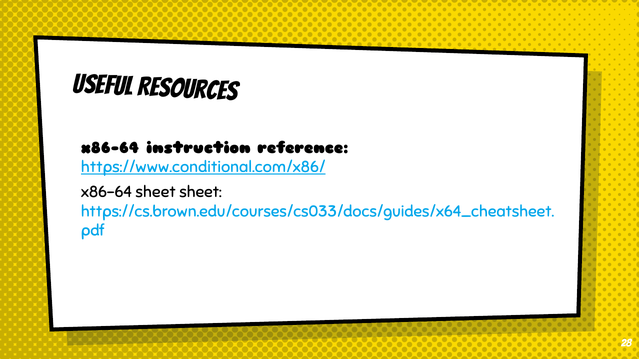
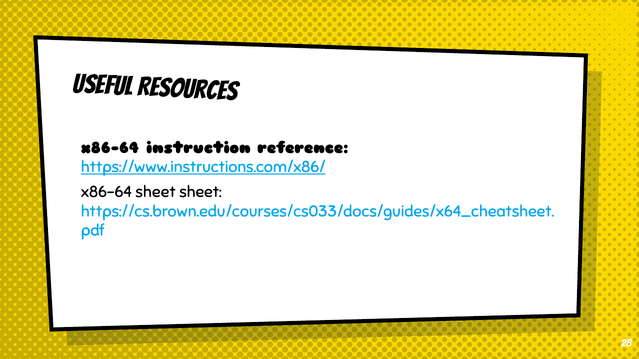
https://www.conditional.com/x86/: https://www.conditional.com/x86/ -> https://www.instructions.com/x86/ (203, 167)
